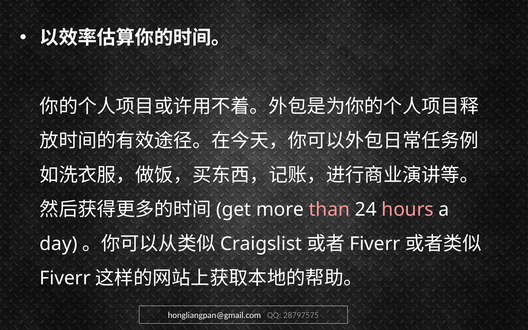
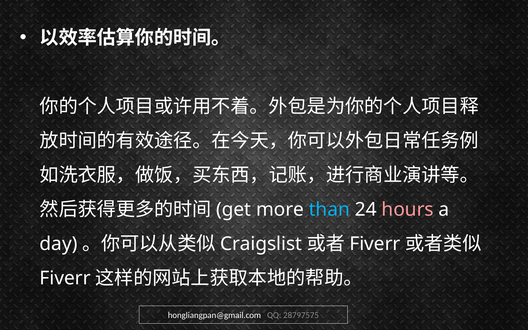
than colour: pink -> light blue (329, 210)
